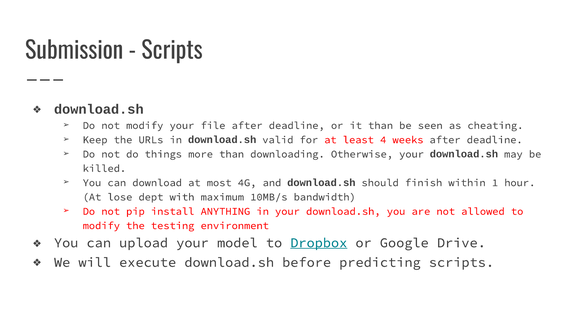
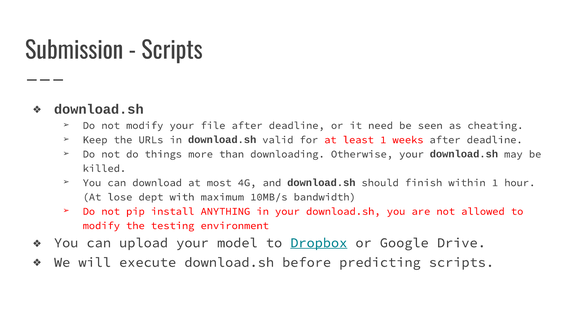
it than: than -> need (381, 125)
least 4: 4 -> 1 (383, 140)
